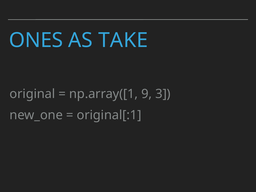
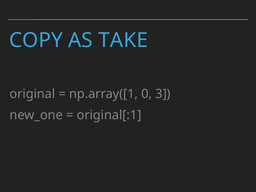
ONES: ONES -> COPY (36, 40)
9: 9 -> 0 (147, 94)
